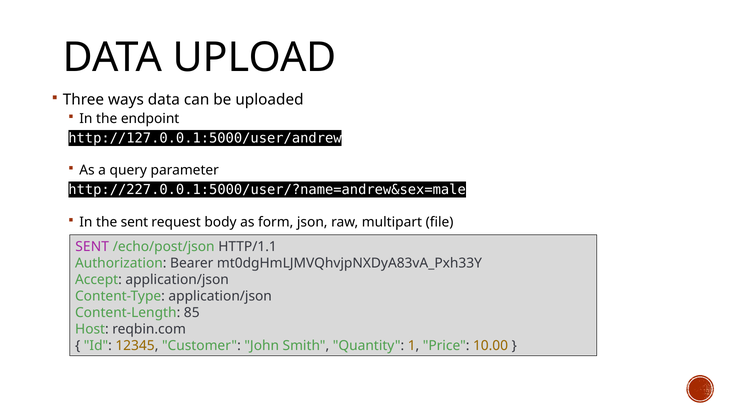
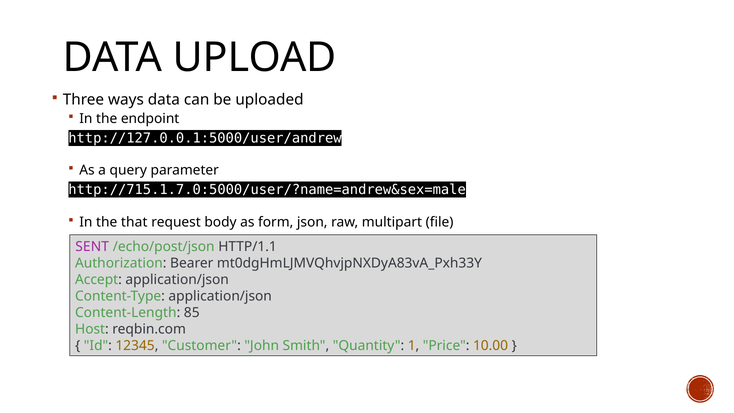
http://227.0.0.1:5000/user/?name=andrew&sex=male: http://227.0.0.1:5000/user/?name=andrew&sex=male -> http://715.1.7.0:5000/user/?name=andrew&sex=male (267, 190)
the sent: sent -> that (134, 222)
